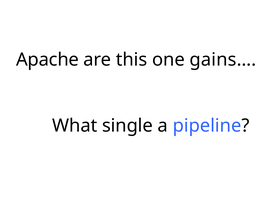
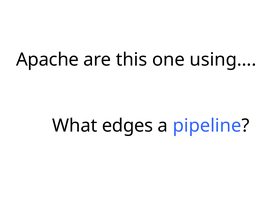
gains…: gains… -> using… (223, 60)
single: single -> edges (127, 126)
